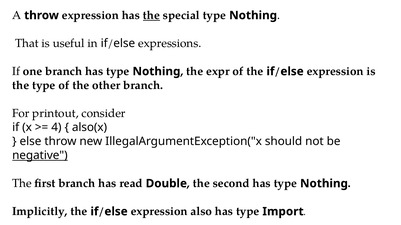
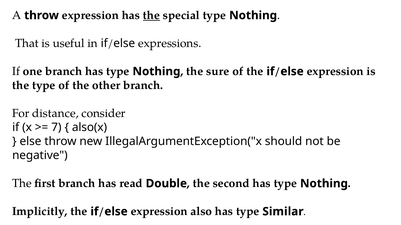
expr: expr -> sure (218, 72)
printout: printout -> distance (55, 114)
4: 4 -> 7 (56, 128)
negative underline: present -> none (40, 156)
Import: Import -> Similar (283, 212)
